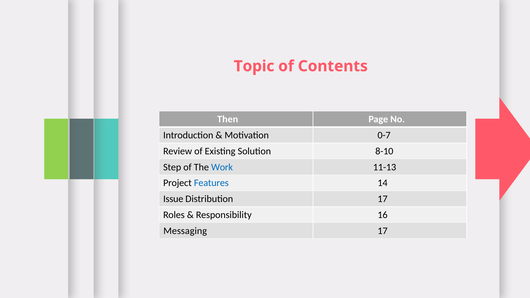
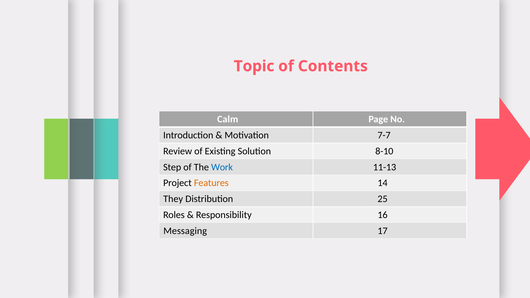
Then: Then -> Calm (228, 119)
0-7: 0-7 -> 7-7 (384, 135)
Features colour: blue -> orange (211, 183)
Issue: Issue -> They (173, 199)
Distribution 17: 17 -> 25 (383, 199)
